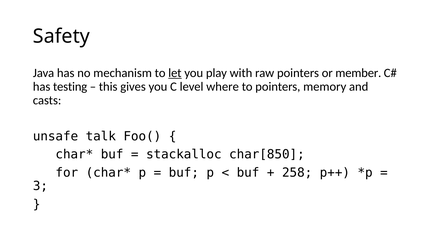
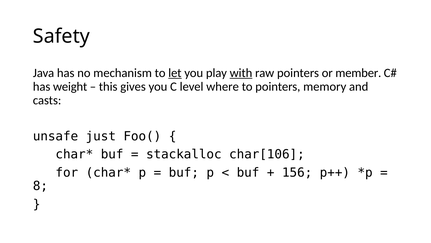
with underline: none -> present (241, 73)
testing: testing -> weight (70, 86)
talk: talk -> just (101, 136)
char[850: char[850 -> char[106 (267, 154)
258: 258 -> 156 (297, 172)
3: 3 -> 8 (40, 186)
